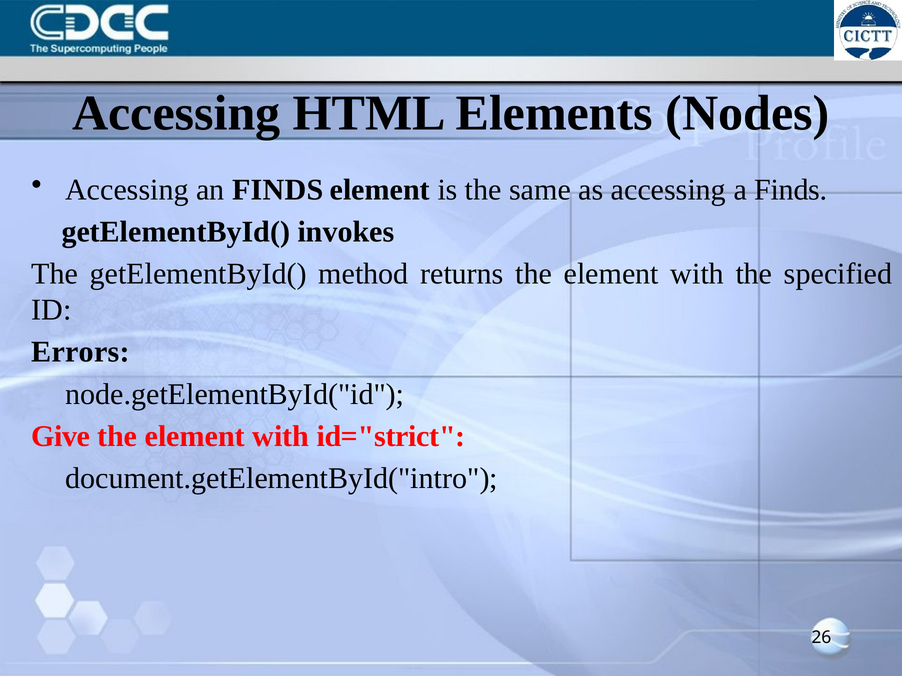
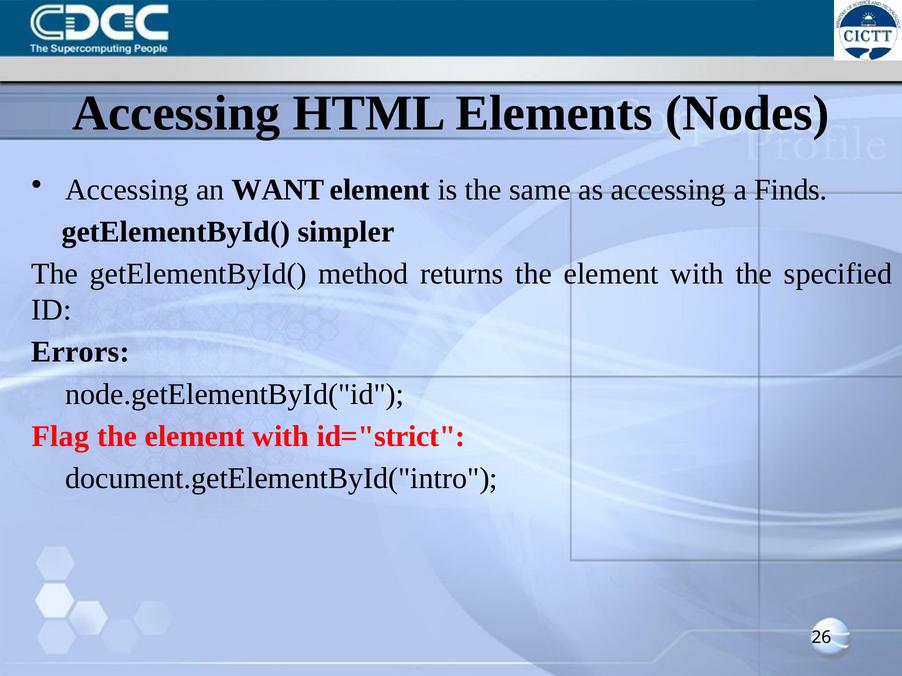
an FINDS: FINDS -> WANT (278, 190)
invokes: invokes -> simpler (346, 232)
Give: Give -> Flag (60, 436)
